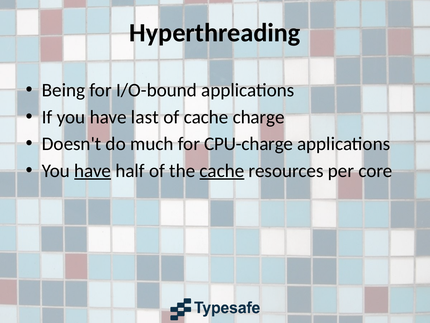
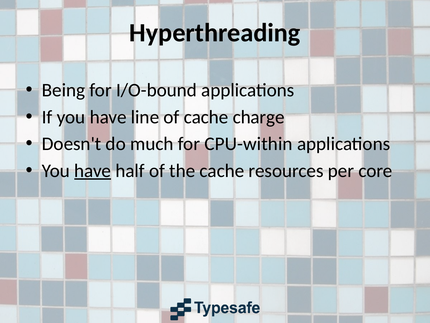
last: last -> line (145, 117)
CPU-charge: CPU-charge -> CPU-within (248, 144)
cache underline: present -> none (222, 170)
